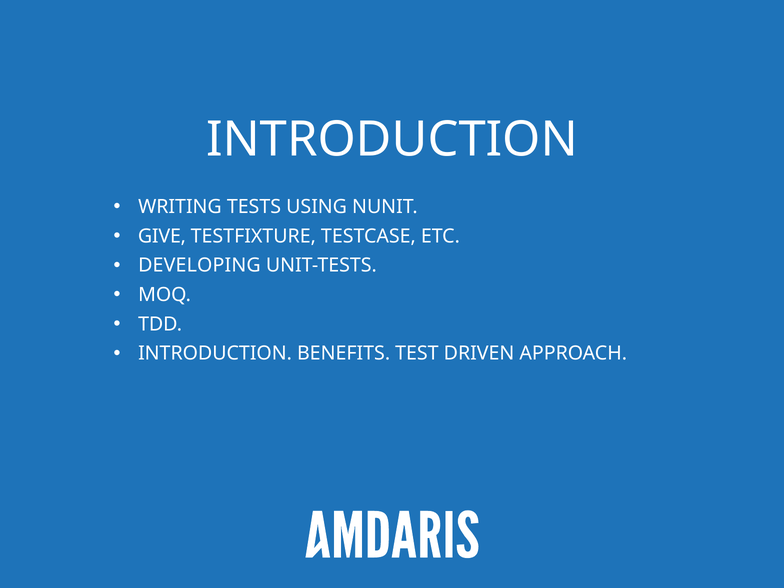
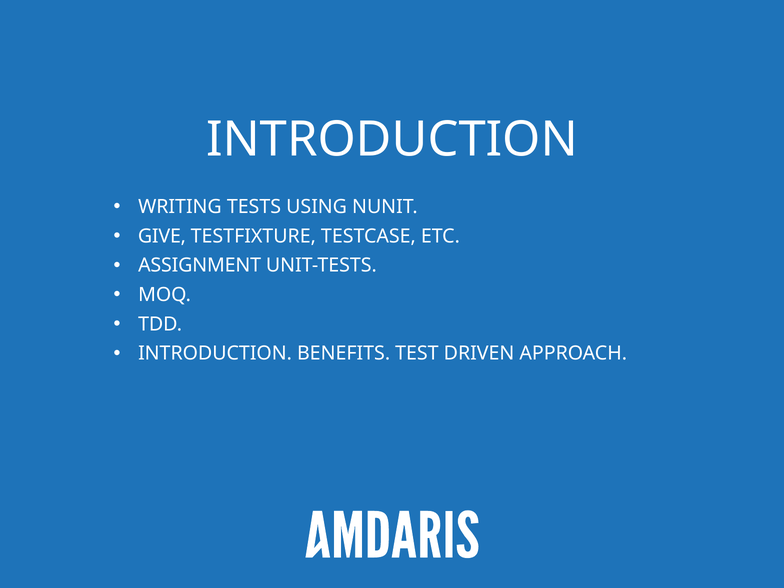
DEVELOPING: DEVELOPING -> ASSIGNMENT (200, 265)
